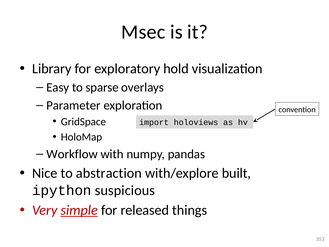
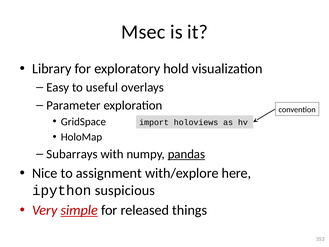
sparse: sparse -> useful (102, 87)
Workflow: Workflow -> Subarrays (72, 154)
pandas underline: none -> present (186, 154)
abstraction: abstraction -> assignment (109, 173)
built: built -> here (236, 173)
